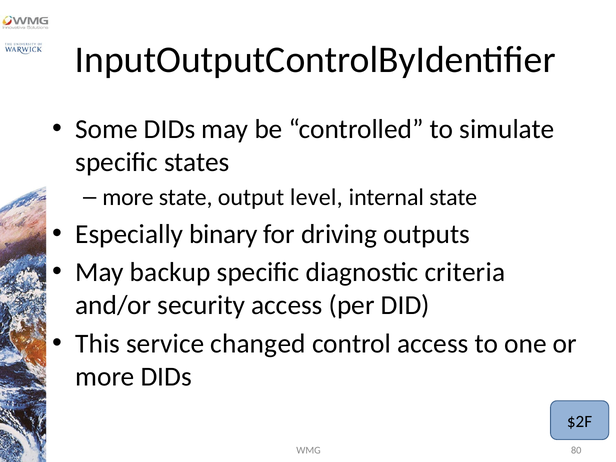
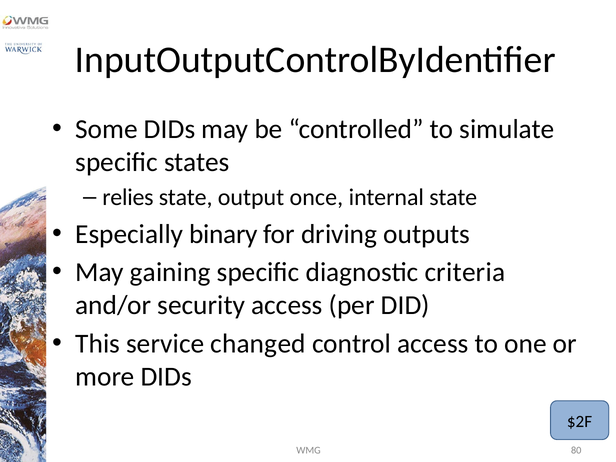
more: more -> relies (128, 197)
level: level -> once (316, 197)
backup: backup -> gaining (170, 272)
